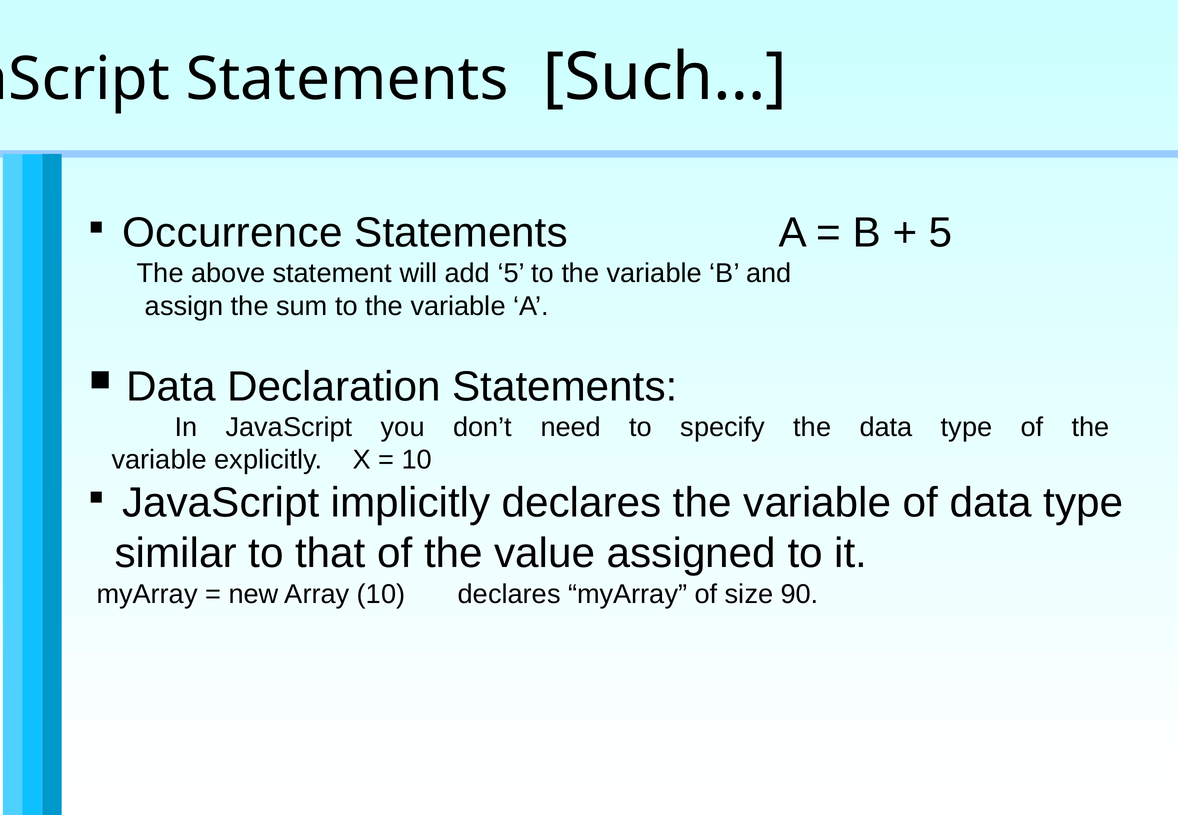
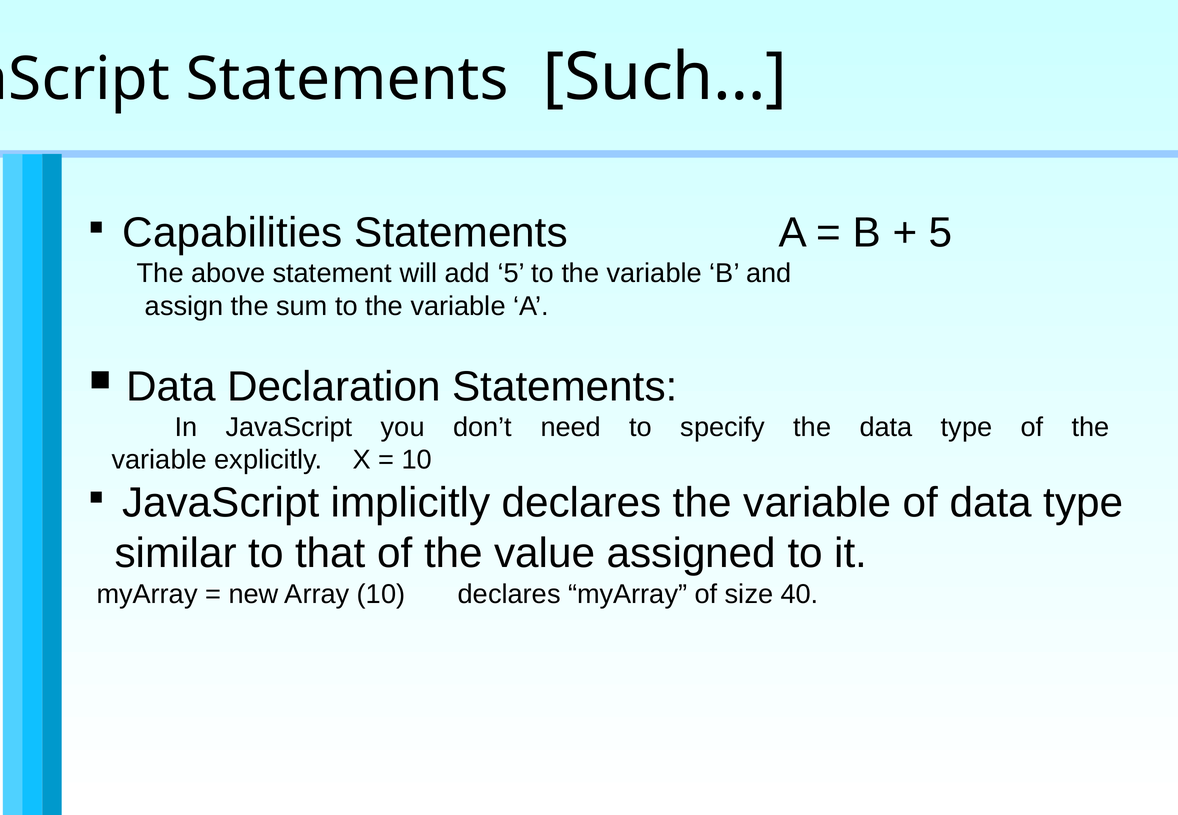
Occurrence: Occurrence -> Capabilities (232, 233)
90: 90 -> 40 (800, 594)
